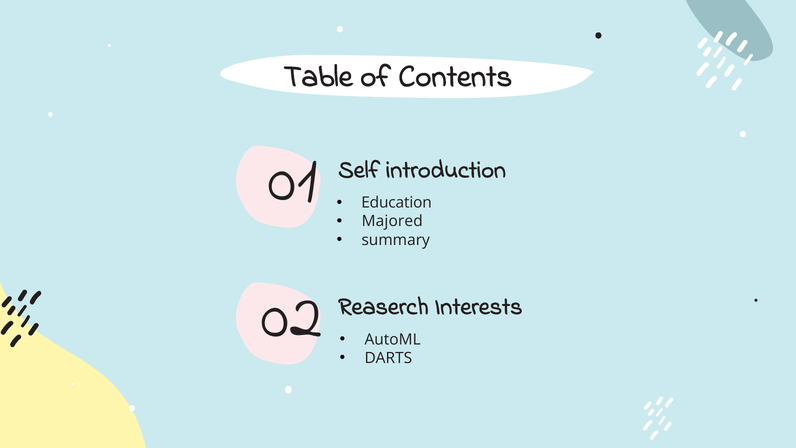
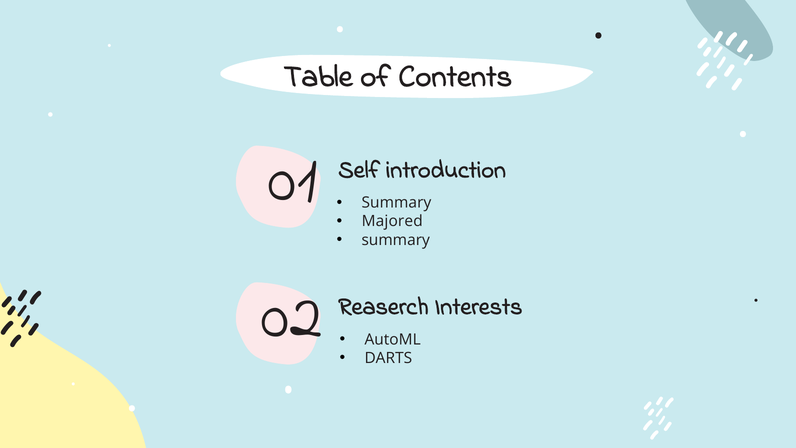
Education: Education -> Summary (396, 203)
